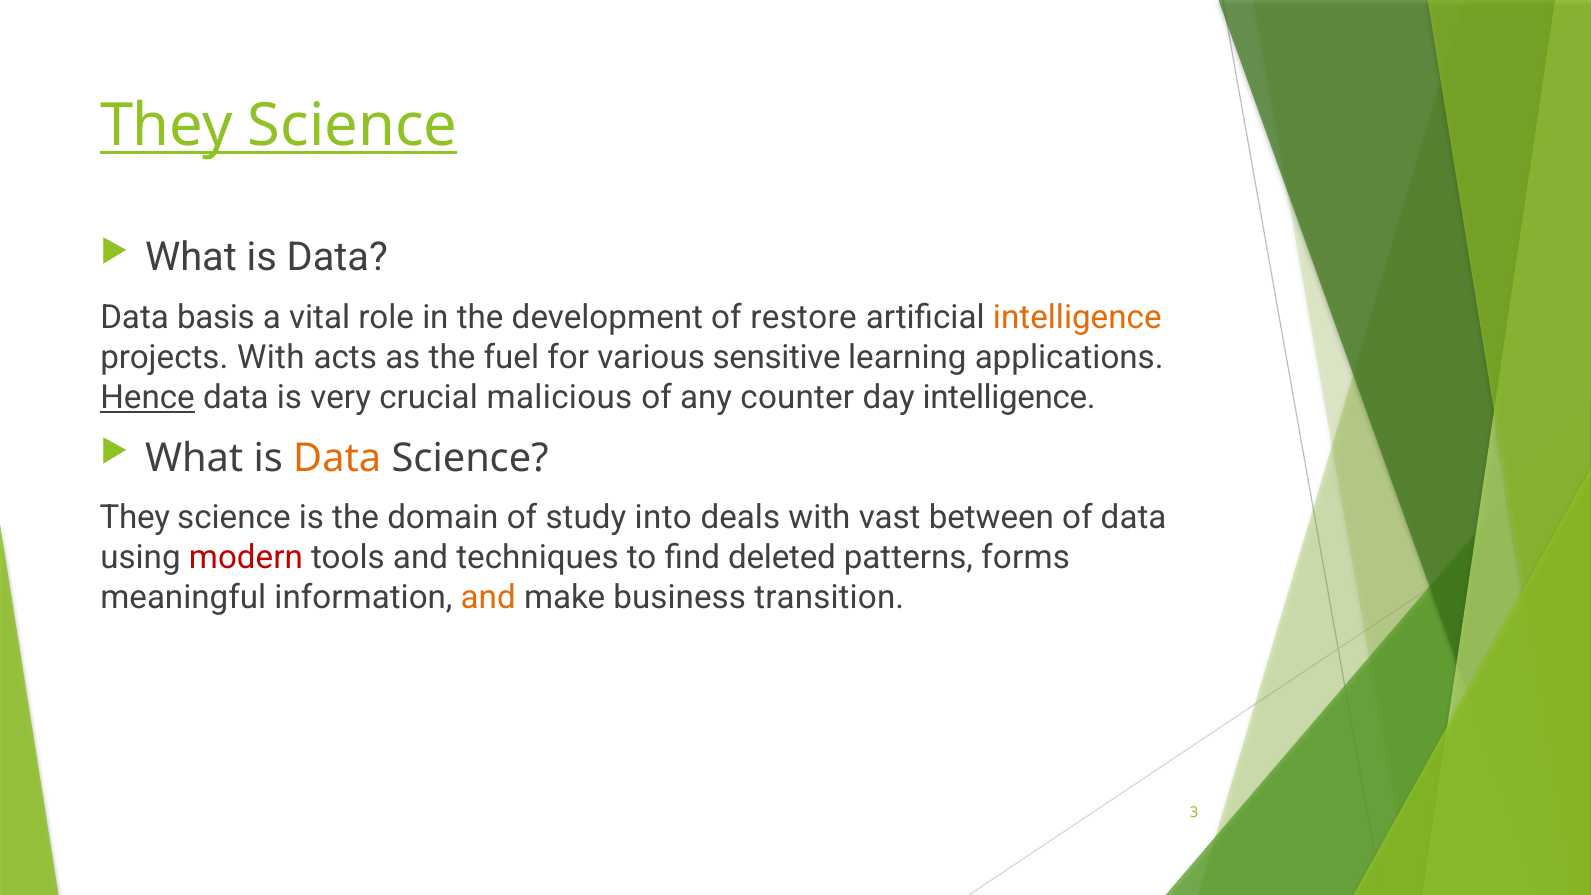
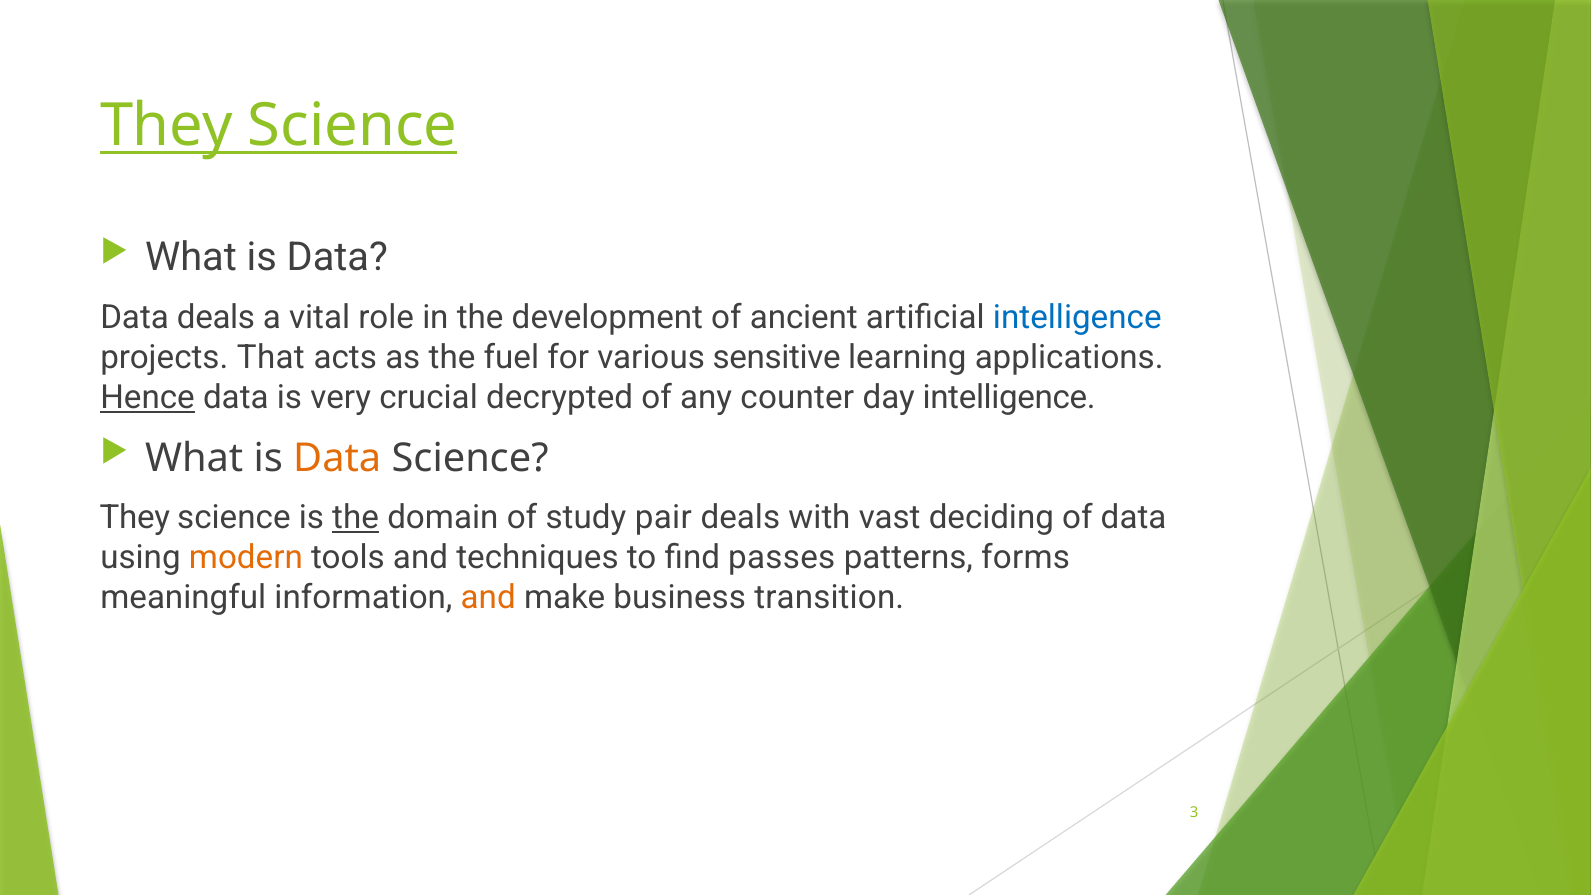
Data basis: basis -> deals (216, 318)
restore: restore -> ancient (804, 318)
intelligence colour: orange -> blue (1077, 318)
projects With: With -> That (271, 357)
malicious: malicious -> decrypted (560, 397)
the underline: none -> present (356, 518)
into: into -> pair (663, 518)
between: between -> deciding (991, 518)
modern colour: red -> orange (246, 558)
deleted: deleted -> passes (782, 558)
